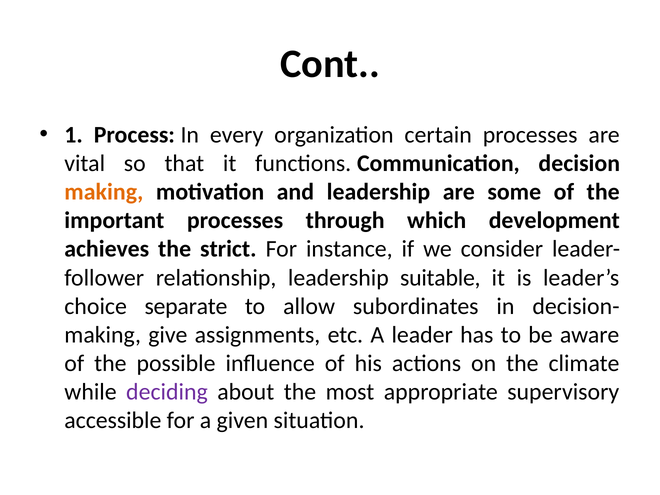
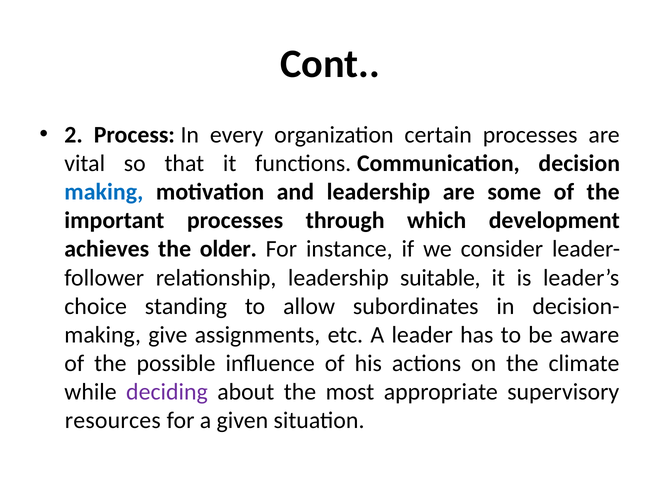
1: 1 -> 2 (74, 135)
making colour: orange -> blue (104, 192)
strict: strict -> older (228, 249)
separate: separate -> standing (186, 306)
accessible: accessible -> resources (113, 421)
